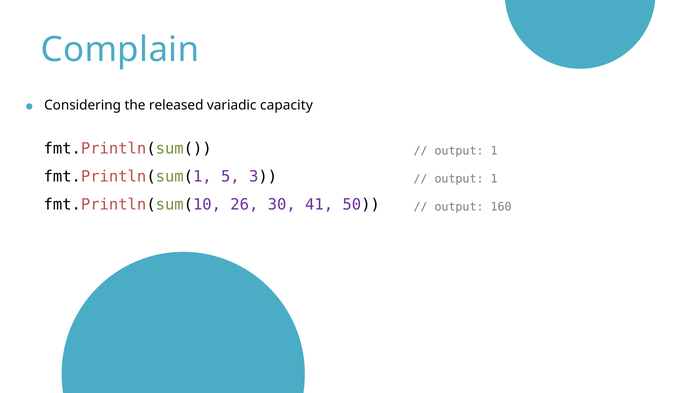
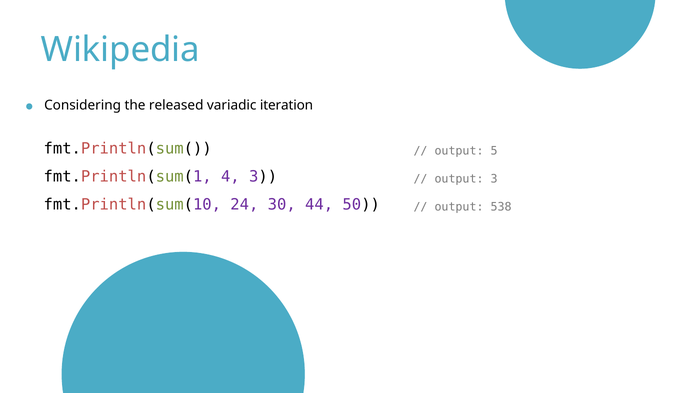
Complain: Complain -> Wikipedia (120, 50)
capacity: capacity -> iteration (287, 105)
1: 1 -> 5 (494, 151)
5: 5 -> 4 (230, 177)
1: 1 -> 3 (494, 179)
26: 26 -> 24 (244, 204)
41: 41 -> 44 (319, 204)
160: 160 -> 538 (501, 206)
